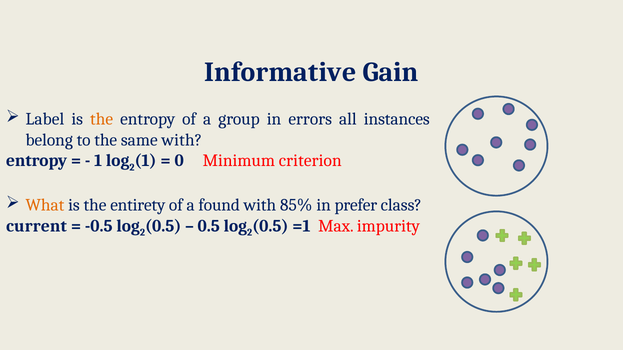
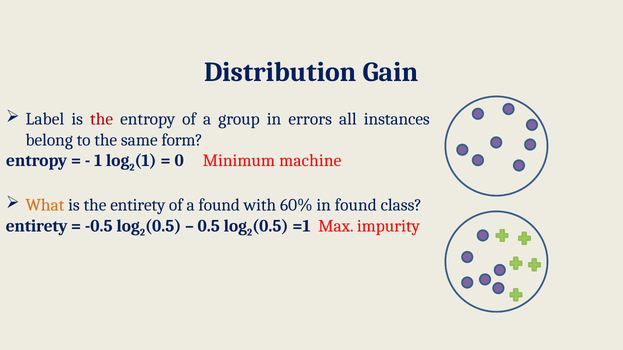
Informative: Informative -> Distribution (280, 72)
the colour: orange -> red (102, 119)
same with: with -> form (182, 140)
criterion: criterion -> machine (310, 161)
85%: 85% -> 60% (296, 205)
in prefer: prefer -> found (356, 205)
current: current -> entirety (37, 226)
